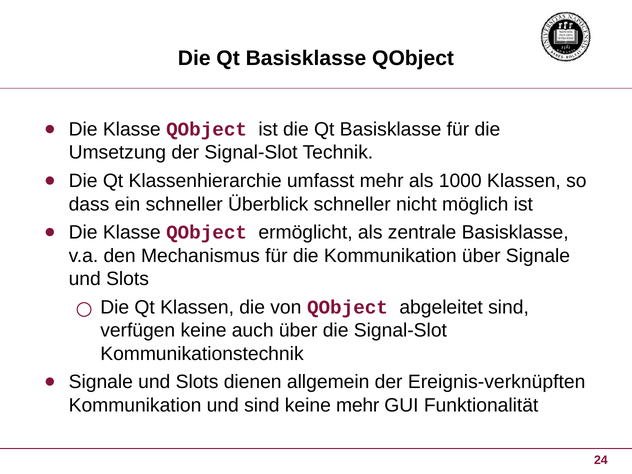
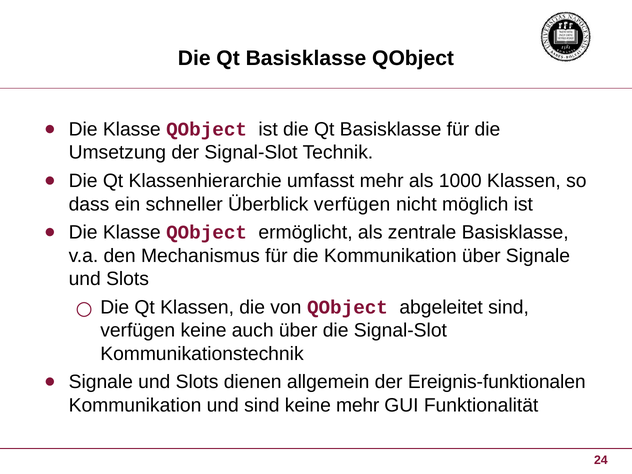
Überblick schneller: schneller -> verfügen (352, 204)
Ereignis-verknüpften: Ereignis-verknüpften -> Ereignis-funktionalen (497, 382)
